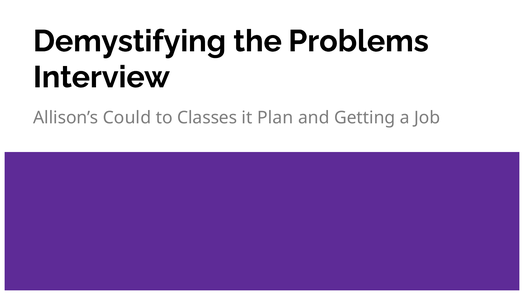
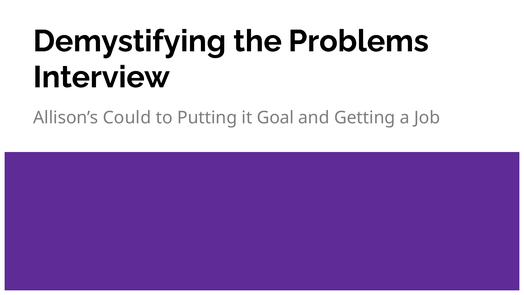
Classes: Classes -> Putting (207, 118)
Plan: Plan -> Goal (275, 118)
